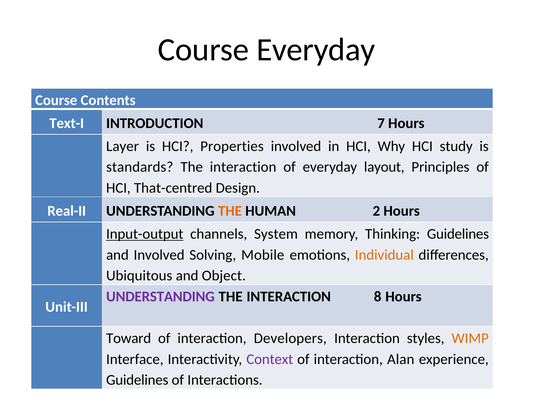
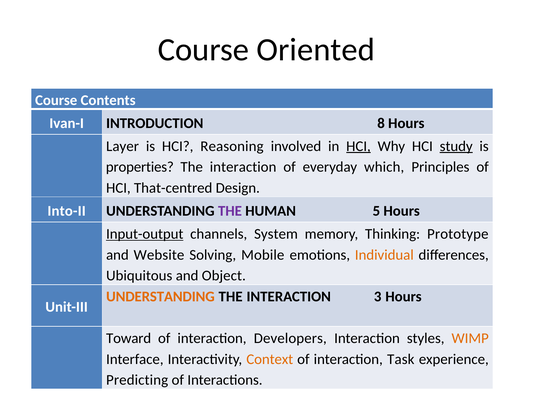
Course Everyday: Everyday -> Oriented (316, 50)
Text-I: Text-I -> Ivan-I (67, 123)
7: 7 -> 8 (381, 123)
Properties: Properties -> Reasoning (232, 146)
HCI underline: none -> present (358, 146)
study underline: none -> present (456, 146)
standards: standards -> properties (140, 167)
layout: layout -> which (384, 167)
Real-II: Real-II -> Into-II (67, 211)
THE colour: orange -> purple (230, 211)
2: 2 -> 5 (376, 211)
Thinking Guidelines: Guidelines -> Prototype (458, 234)
and Involved: Involved -> Website (159, 255)
UNDERSTANDING colour: purple -> orange (160, 296)
8: 8 -> 3 (378, 296)
Context colour: purple -> orange (270, 359)
Alan: Alan -> Task (401, 359)
Guidelines: Guidelines -> Predicting (137, 380)
